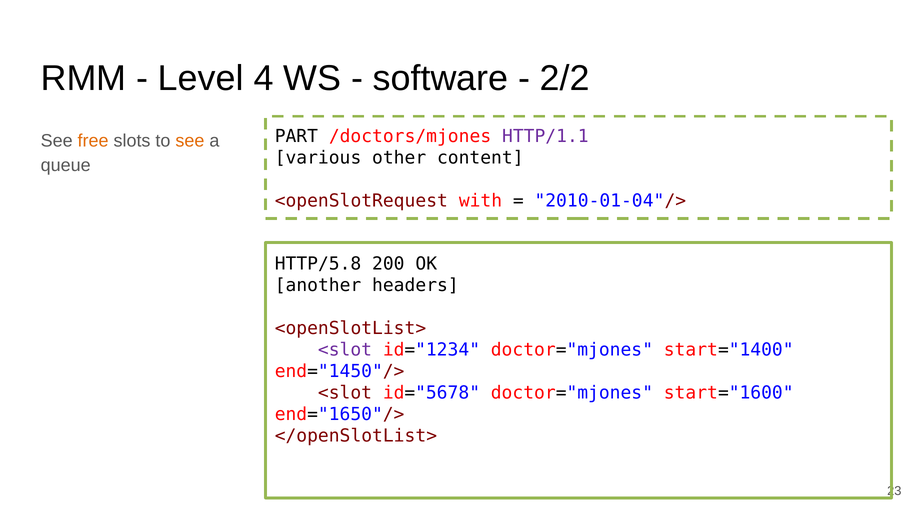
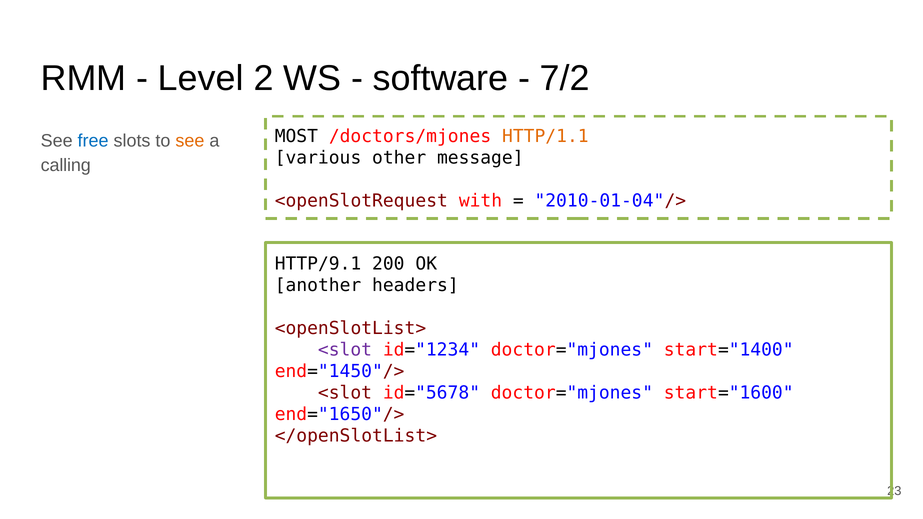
4: 4 -> 2 (264, 78)
2/2: 2/2 -> 7/2 (565, 78)
PART: PART -> MOST (296, 136)
HTTP/1.1 colour: purple -> orange (545, 136)
free colour: orange -> blue (93, 141)
content: content -> message (480, 158)
queue: queue -> calling (66, 166)
HTTP/5.8: HTTP/5.8 -> HTTP/9.1 (318, 264)
